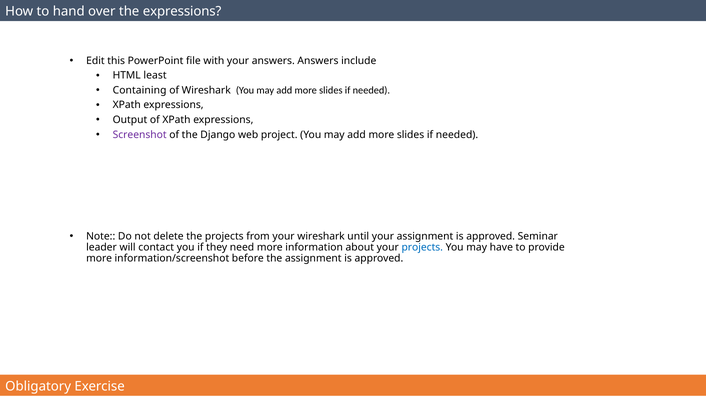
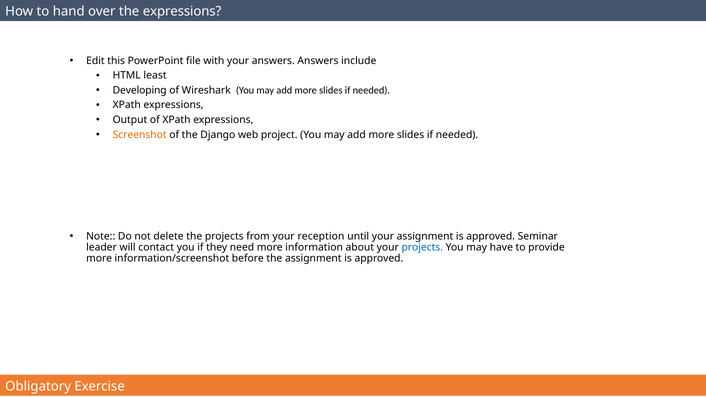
Containing: Containing -> Developing (140, 90)
Screenshot colour: purple -> orange (140, 135)
your wireshark: wireshark -> reception (321, 236)
